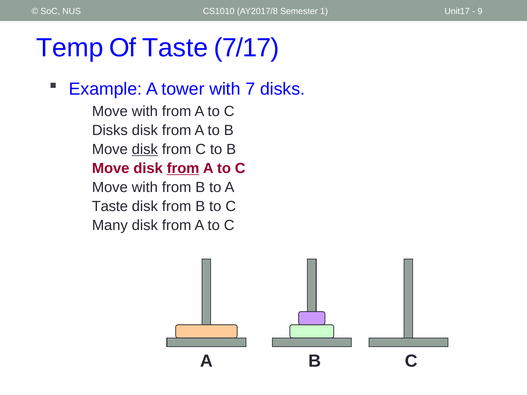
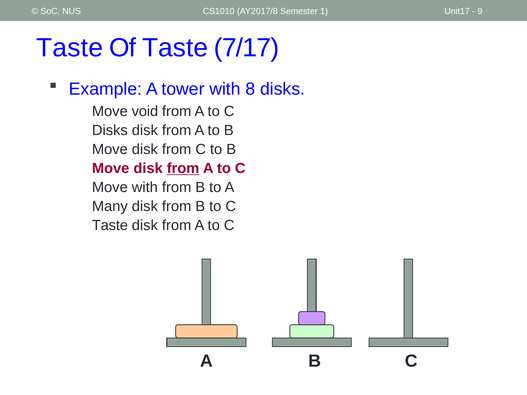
Temp: Temp -> Taste (70, 48)
7: 7 -> 8 (250, 89)
with: with -> void (145, 111)
disk underline: present -> none (145, 149)
Taste: Taste -> Many (110, 207)
Many: Many -> Taste (110, 226)
